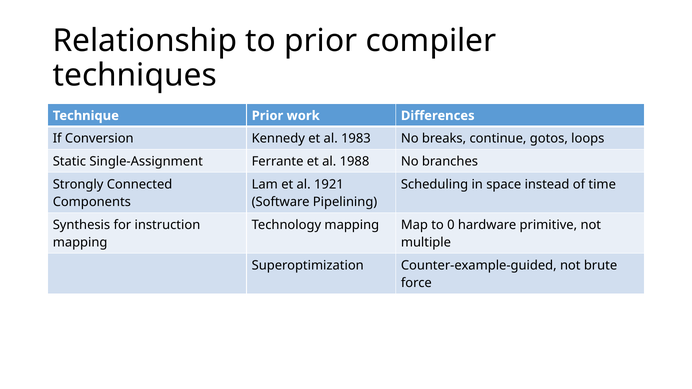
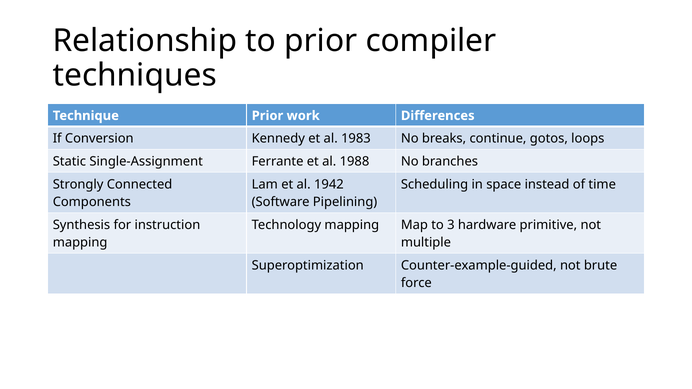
1921: 1921 -> 1942 (329, 184)
0: 0 -> 3 (451, 225)
